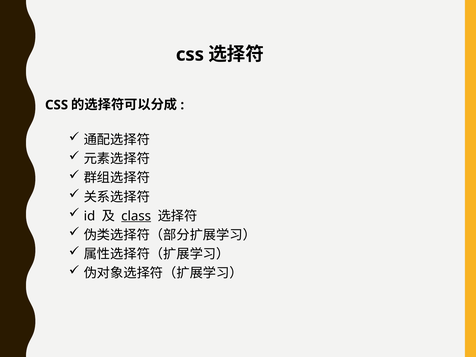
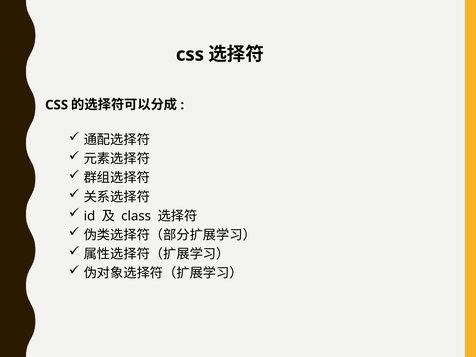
class underline: present -> none (136, 216)
